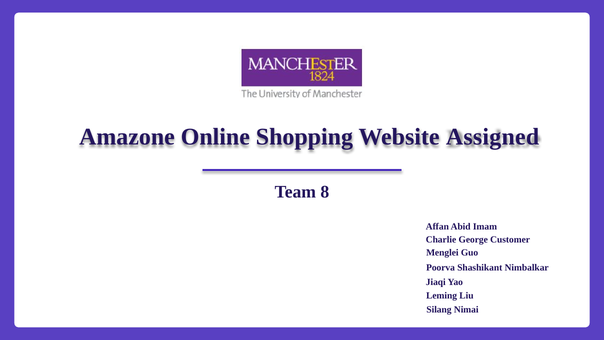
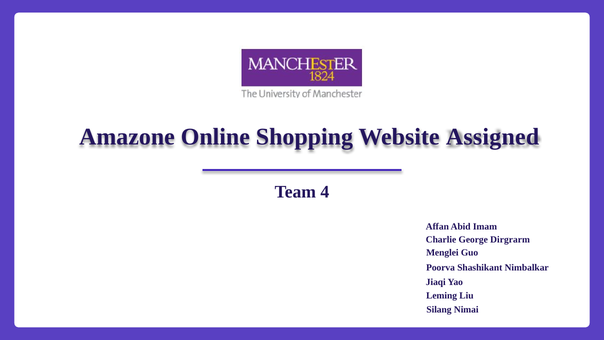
8: 8 -> 4 (325, 192)
Customer: Customer -> Dirgrarm (510, 240)
